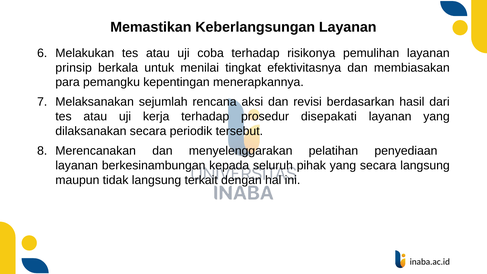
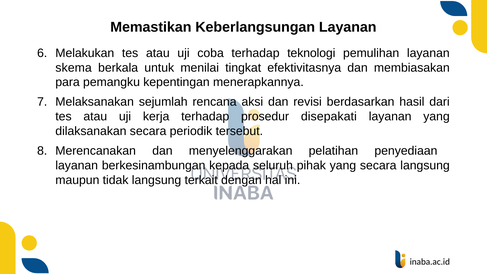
risikonya: risikonya -> teknologi (311, 53)
prinsip: prinsip -> skema (74, 68)
